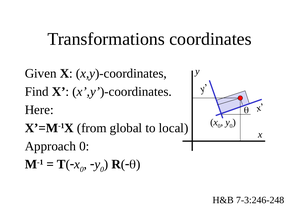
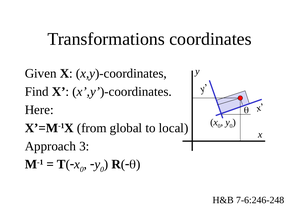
Approach 0: 0 -> 3 (84, 146)
7-3:246-248: 7-3:246-248 -> 7-6:246-248 (260, 200)
